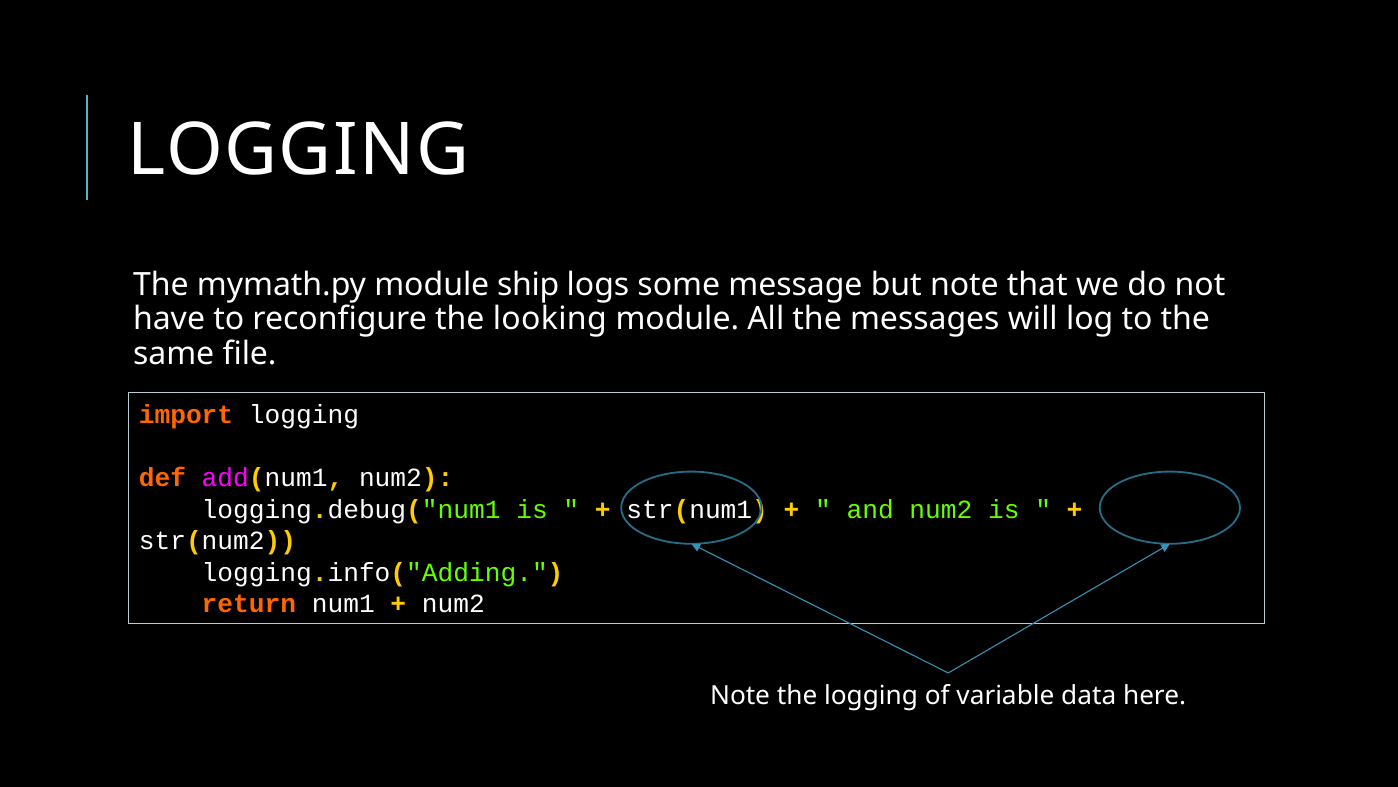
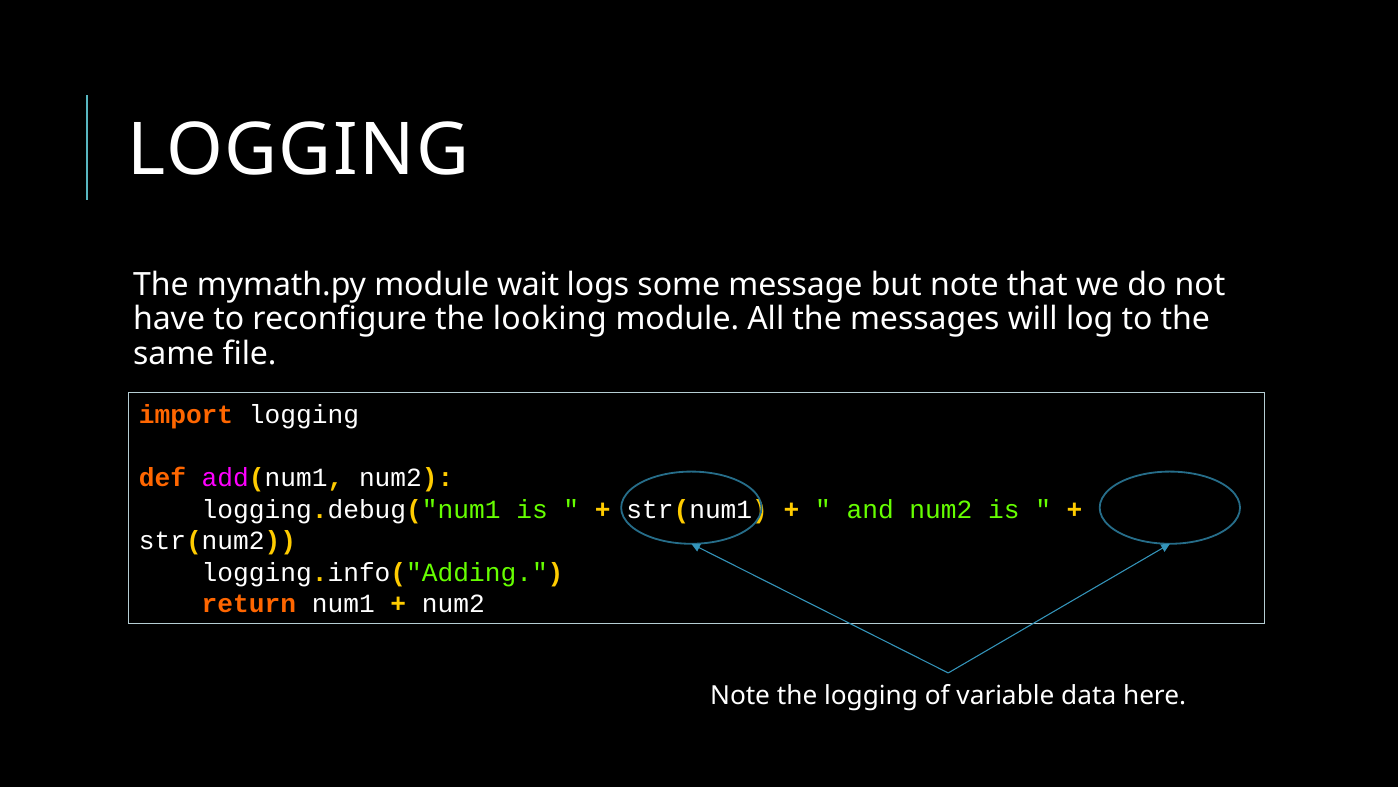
ship: ship -> wait (528, 284)
